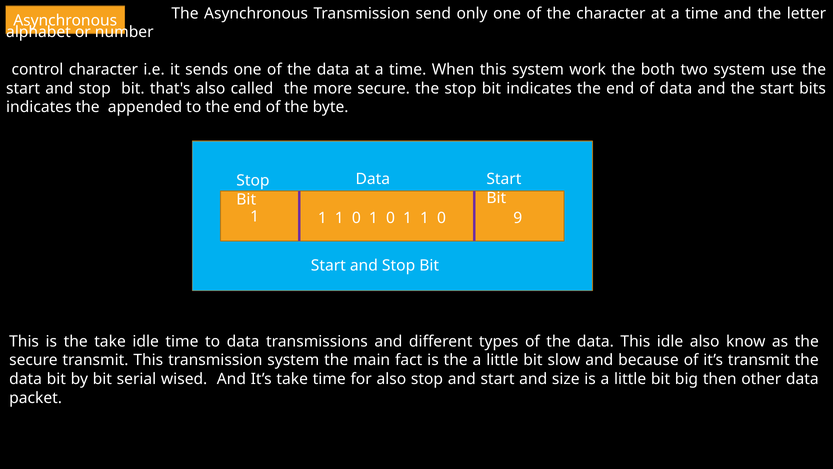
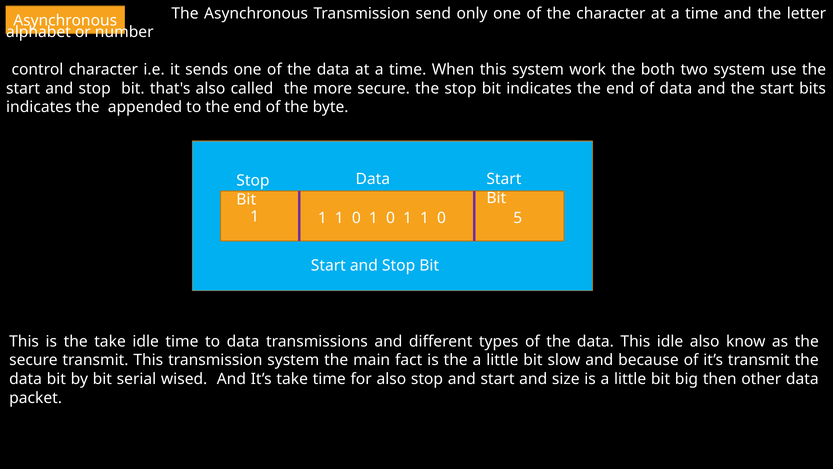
9: 9 -> 5 (518, 218)
